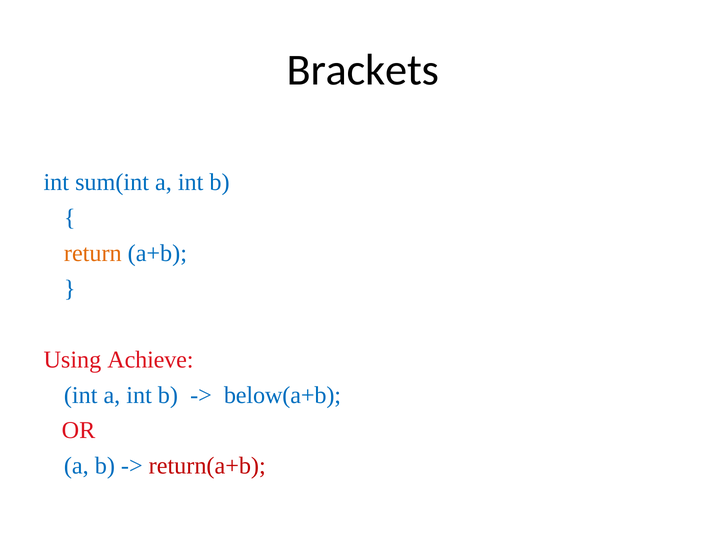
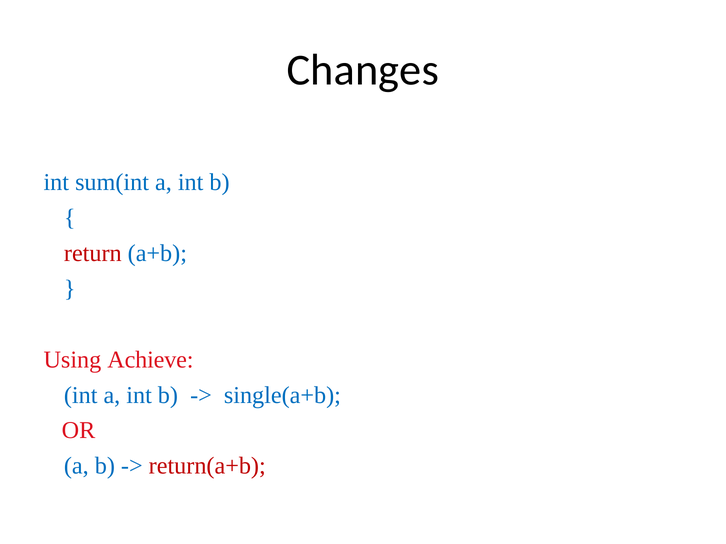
Brackets: Brackets -> Changes (363, 70)
return colour: orange -> red (93, 253)
below(a+b: below(a+b -> single(a+b (282, 395)
